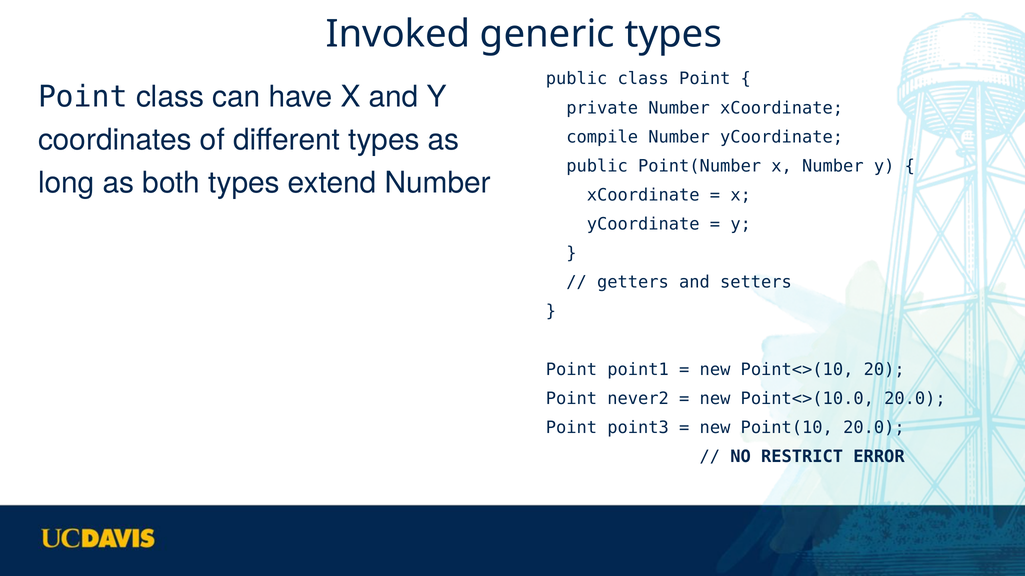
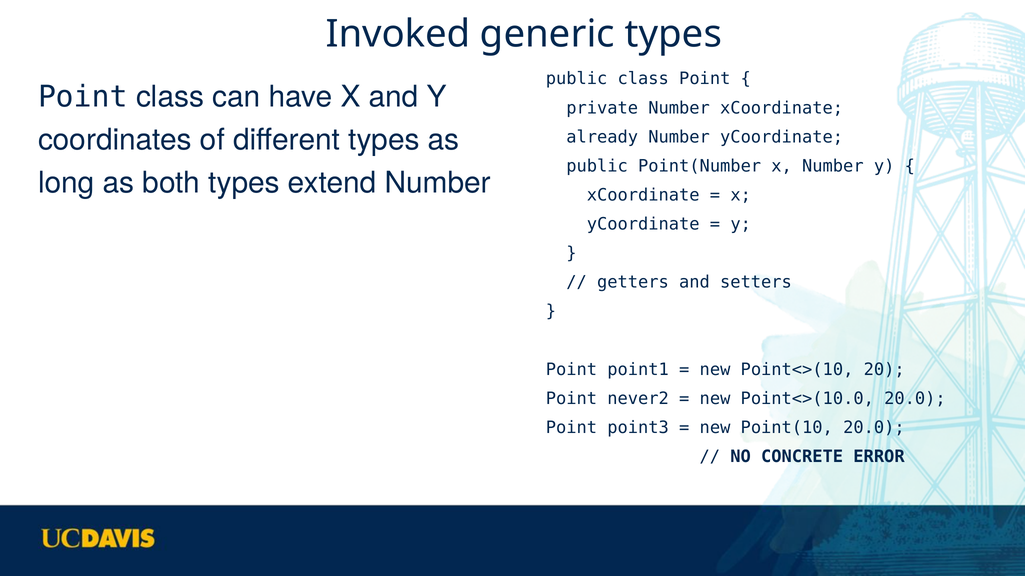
compile: compile -> already (602, 137)
RESTRICT: RESTRICT -> CONCRETE (802, 457)
